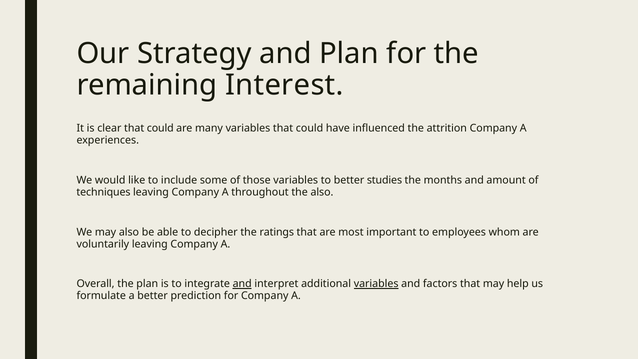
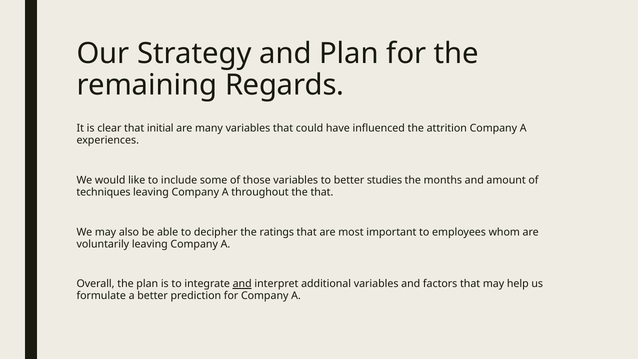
Interest: Interest -> Regards (285, 85)
clear that could: could -> initial (160, 128)
the also: also -> that (322, 192)
variables underline: present -> none (376, 284)
